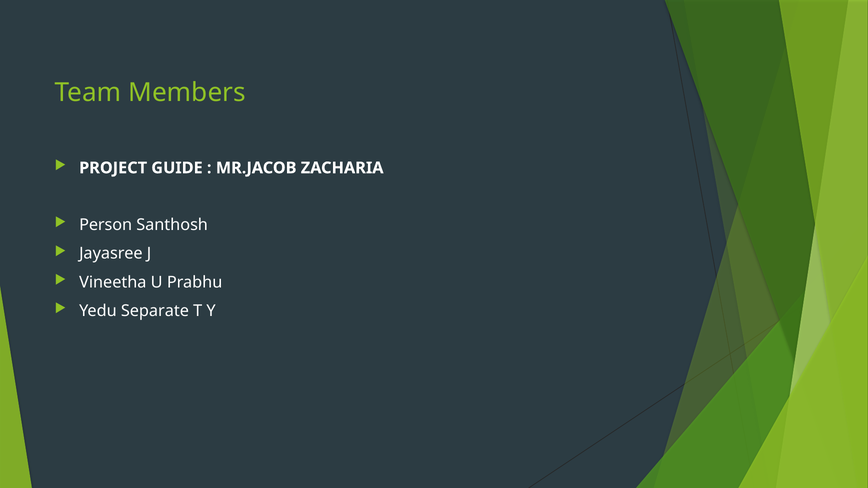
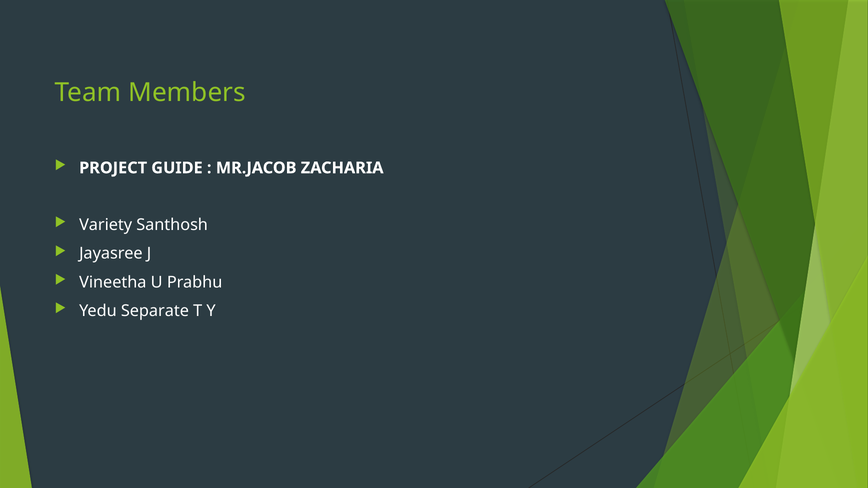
Person: Person -> Variety (106, 225)
